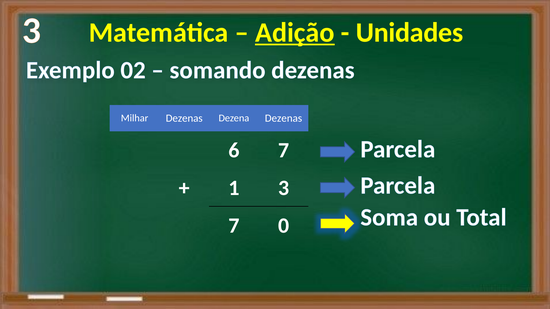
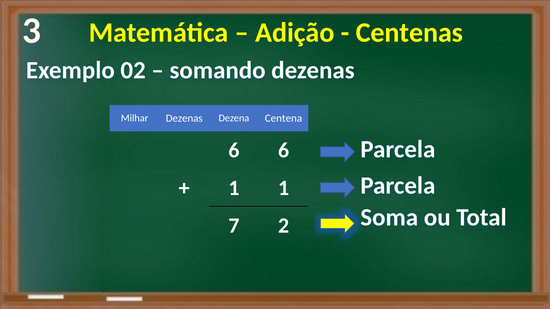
Adição underline: present -> none (295, 33)
Unidades: Unidades -> Centenas (409, 33)
Dezena Dezenas: Dezenas -> Centena (284, 118)
6 7: 7 -> 6 (284, 150)
1 3: 3 -> 1 (284, 188)
0: 0 -> 2 (284, 226)
